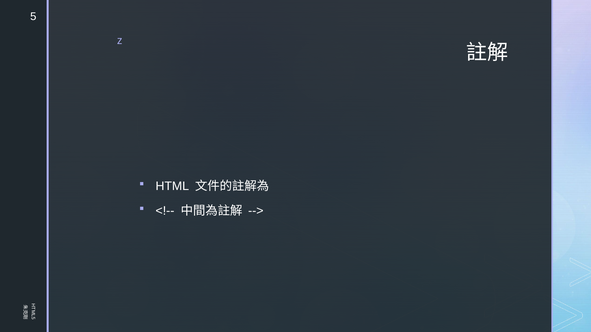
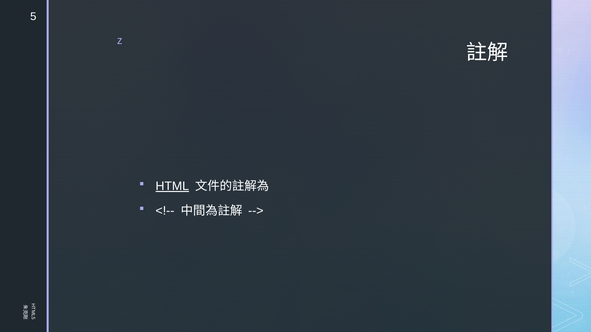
HTML underline: none -> present (172, 186)
